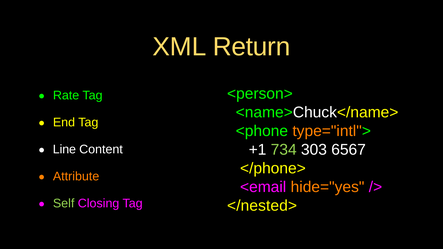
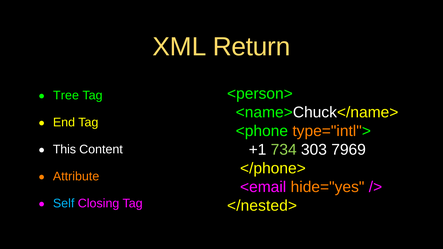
Rate: Rate -> Tree (66, 95)
Line: Line -> This (64, 150)
6567: 6567 -> 7969 (349, 150)
Self colour: light green -> light blue (64, 204)
